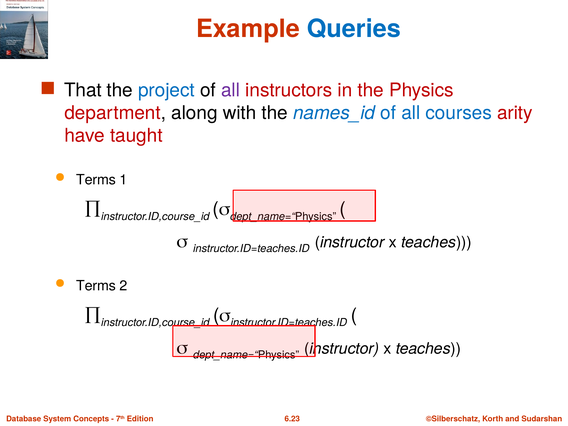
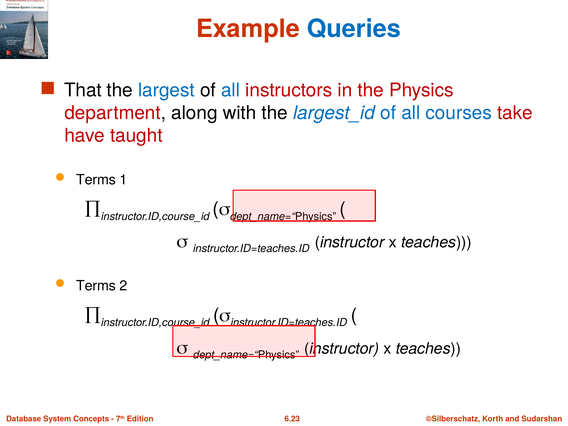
project: project -> largest (166, 90)
all colour: purple -> blue (231, 90)
names_id: names_id -> largest_id (334, 113)
arity: arity -> take (515, 113)
